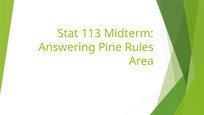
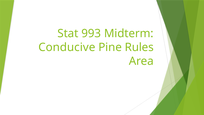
113: 113 -> 993 (91, 33)
Answering: Answering -> Conducive (67, 47)
